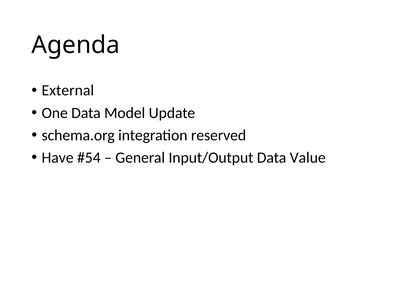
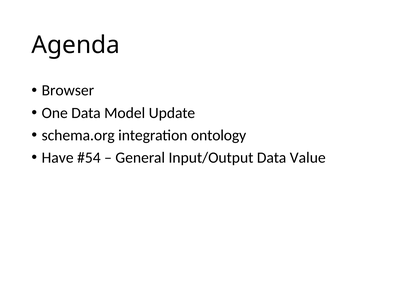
External: External -> Browser (68, 90)
reserved: reserved -> ontology (219, 135)
